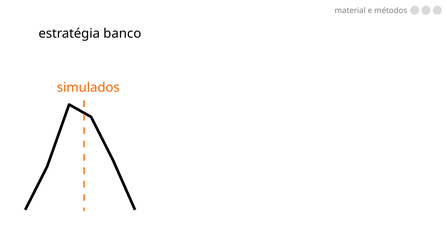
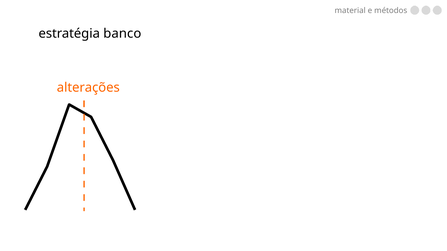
simulados: simulados -> alterações (88, 88)
